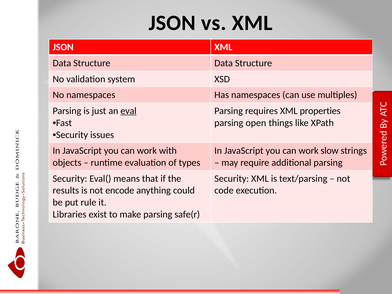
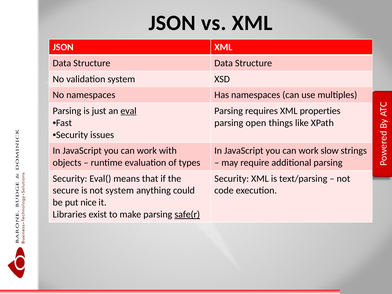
results: results -> secure (66, 190)
not encode: encode -> system (120, 190)
rule: rule -> nice (89, 202)
safe(r underline: none -> present (187, 214)
